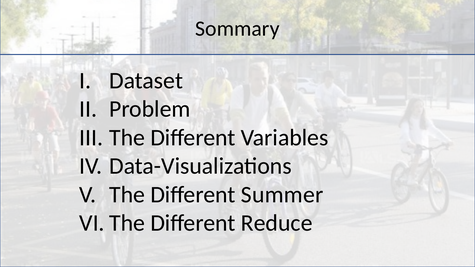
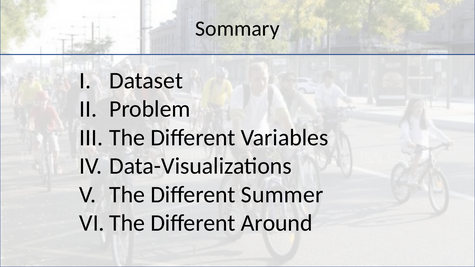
Reduce: Reduce -> Around (277, 223)
